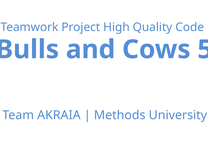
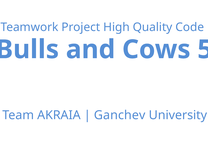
Methods: Methods -> Ganchev (120, 115)
